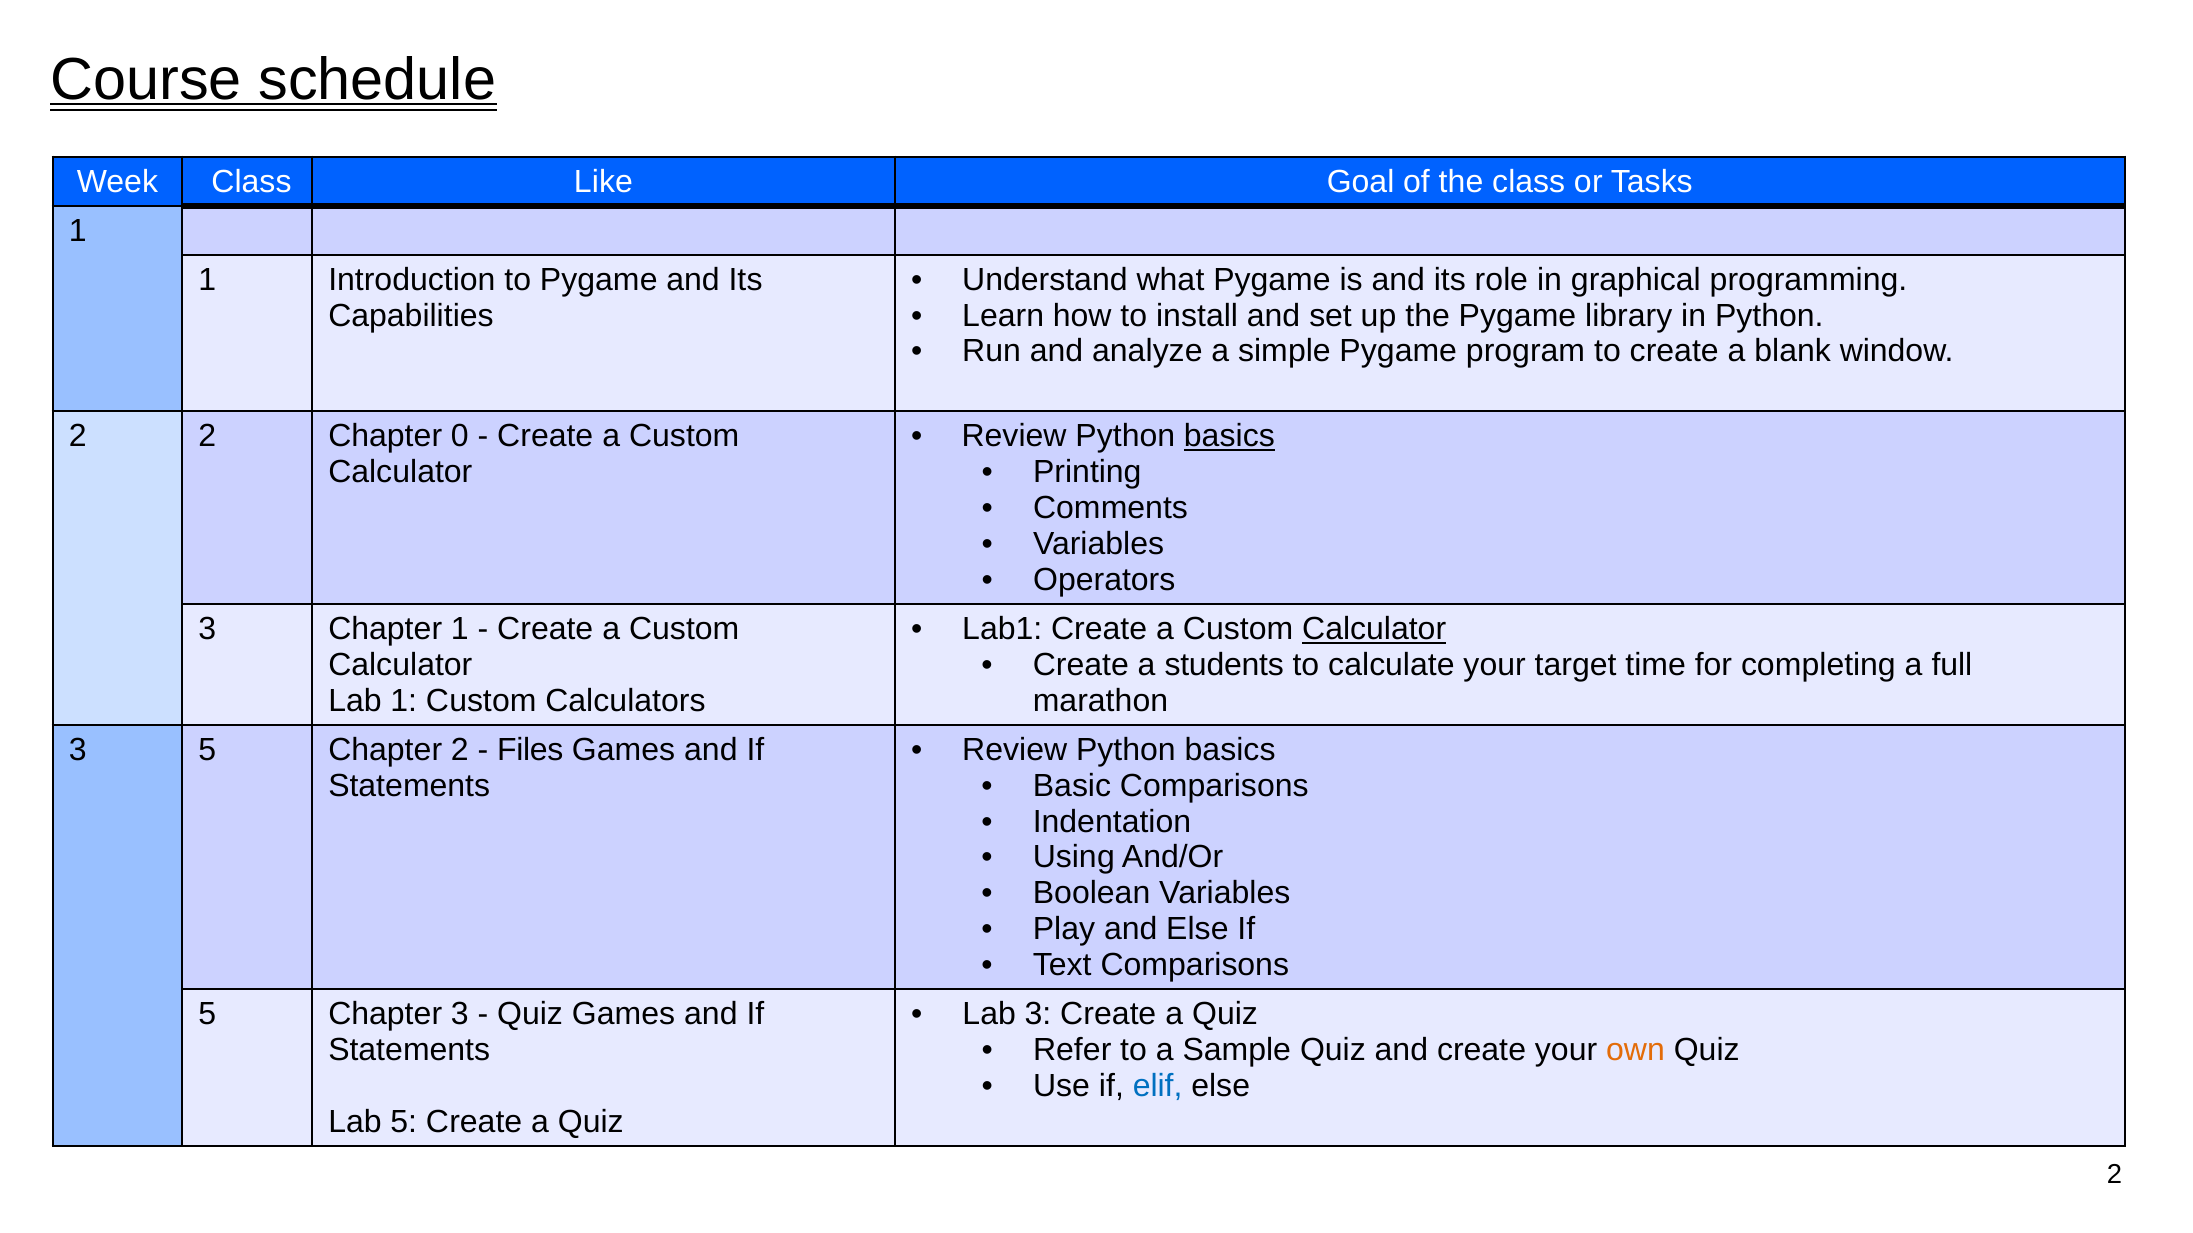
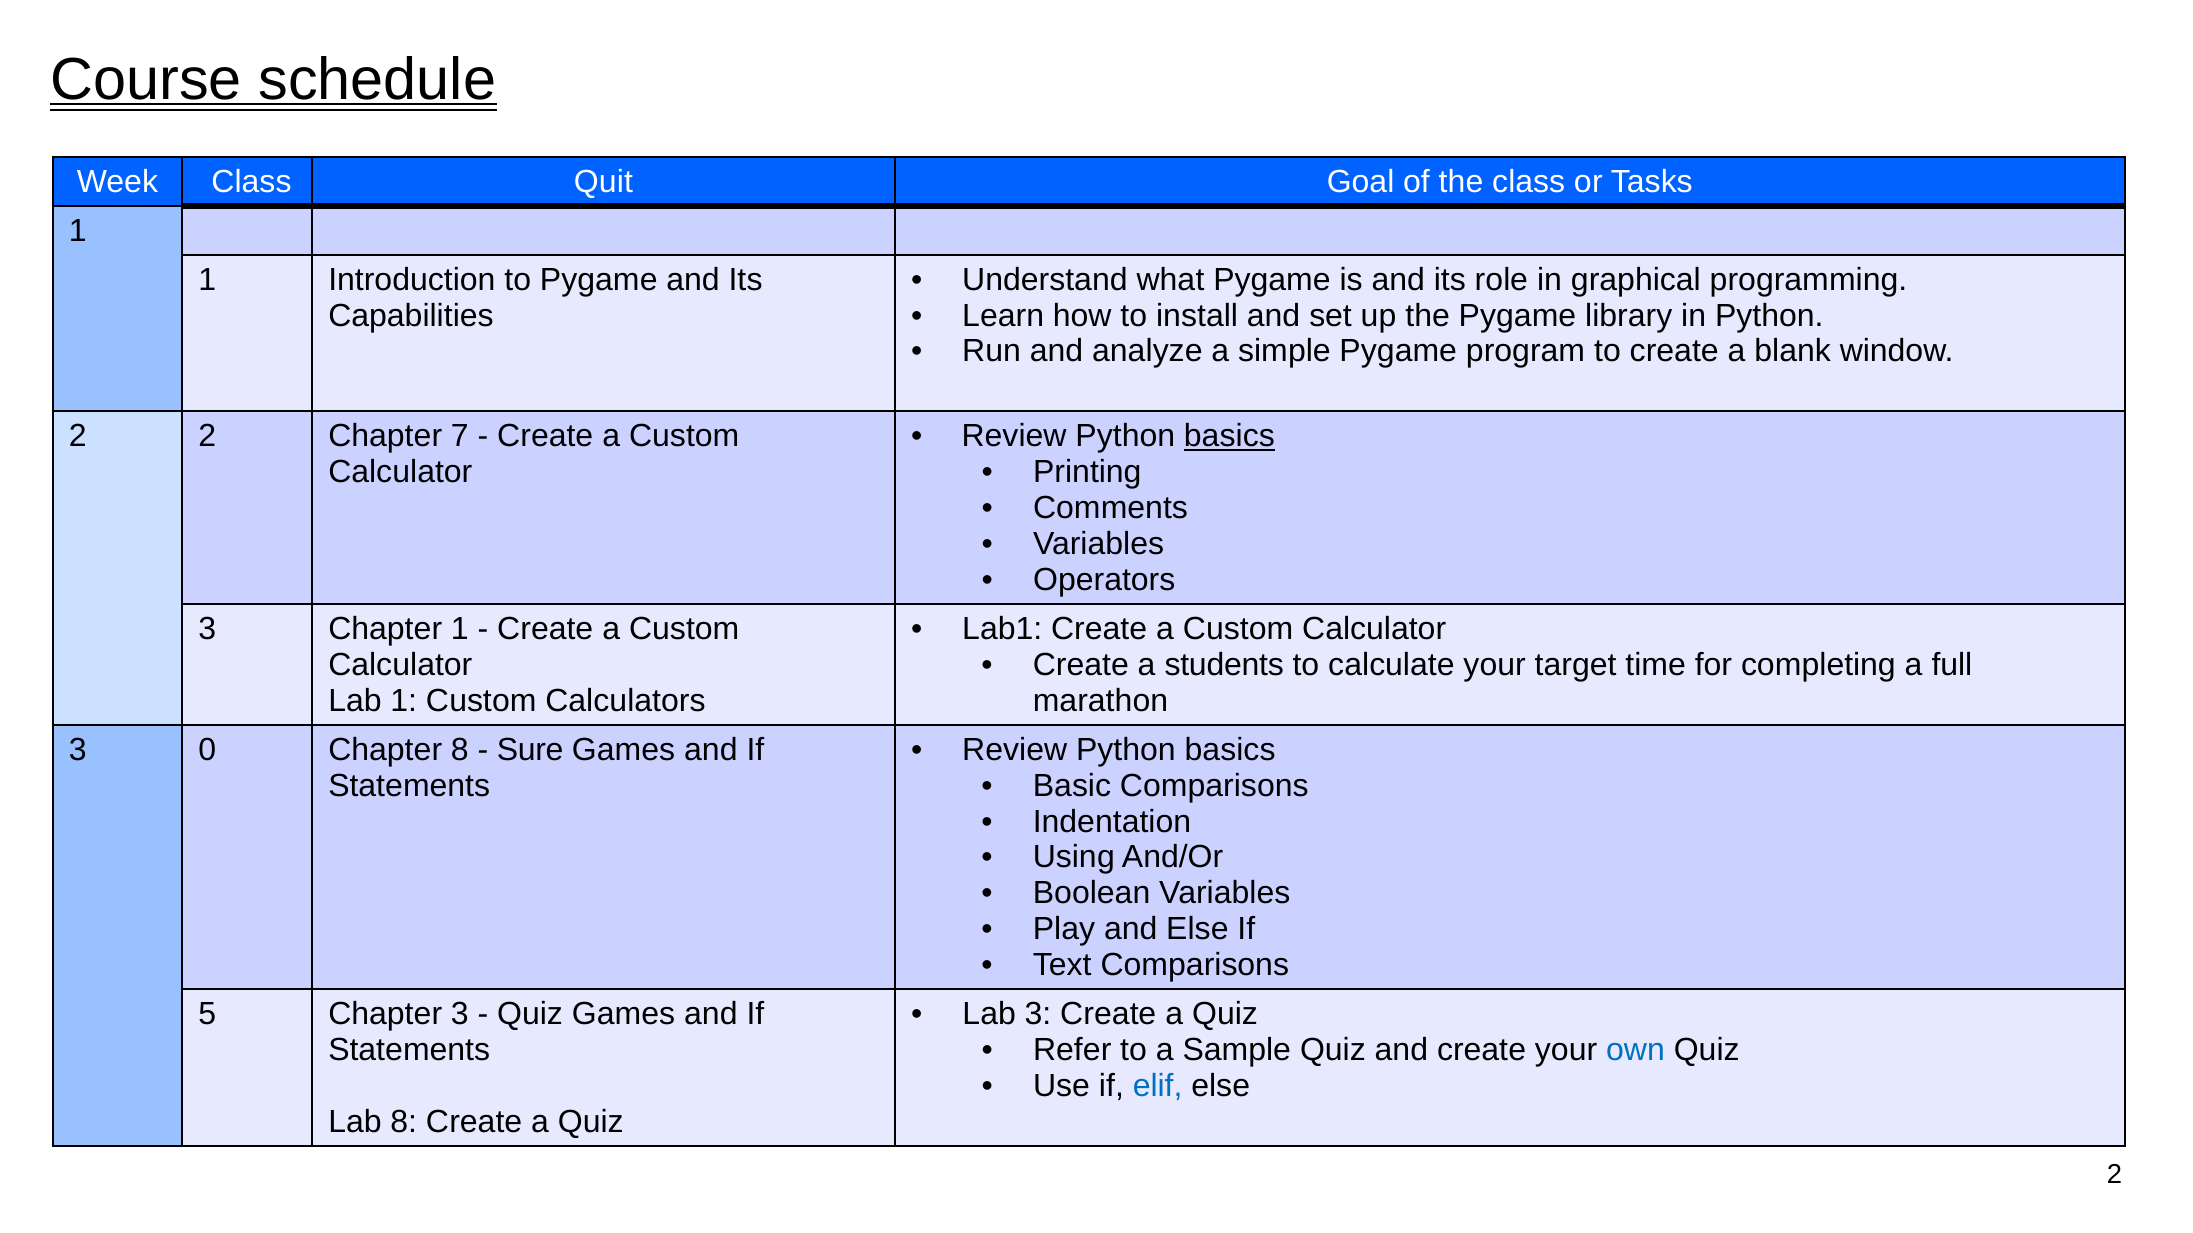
Like: Like -> Quit (603, 182)
0: 0 -> 7 (460, 436)
Calculator underline: present -> none (1374, 629)
3 5: 5 -> 0 (207, 750)
Chapter 2: 2 -> 8 (460, 750)
Files: Files -> Sure (530, 750)
own colour: orange -> blue (1636, 1050)
Lab 5: 5 -> 8 (404, 1122)
